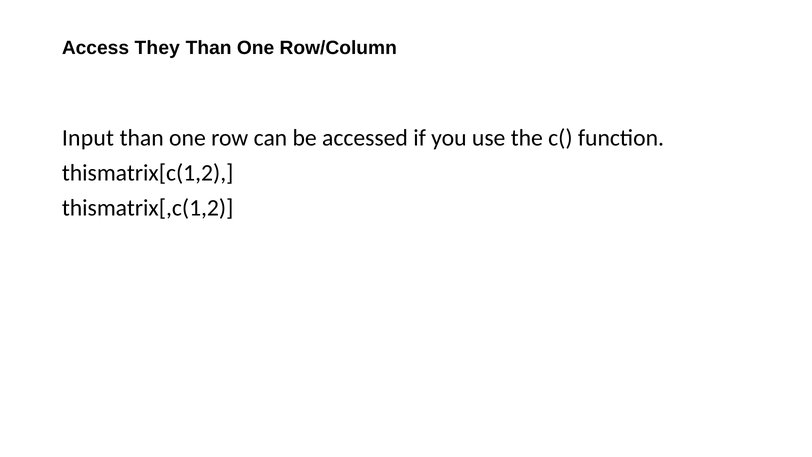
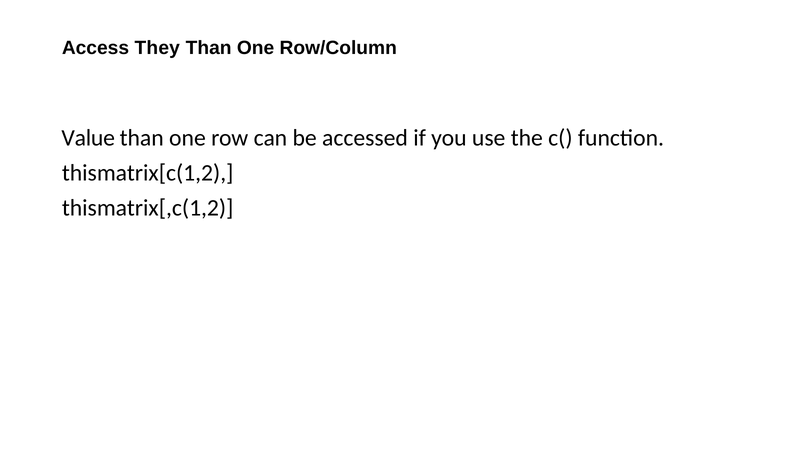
Input: Input -> Value (88, 138)
